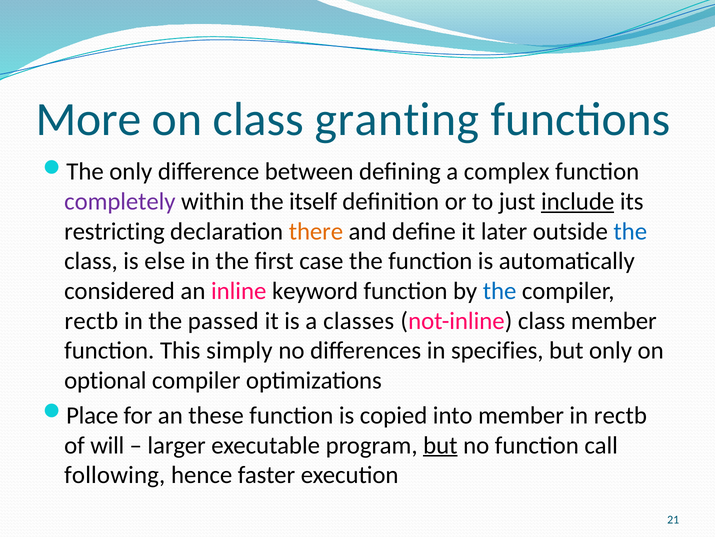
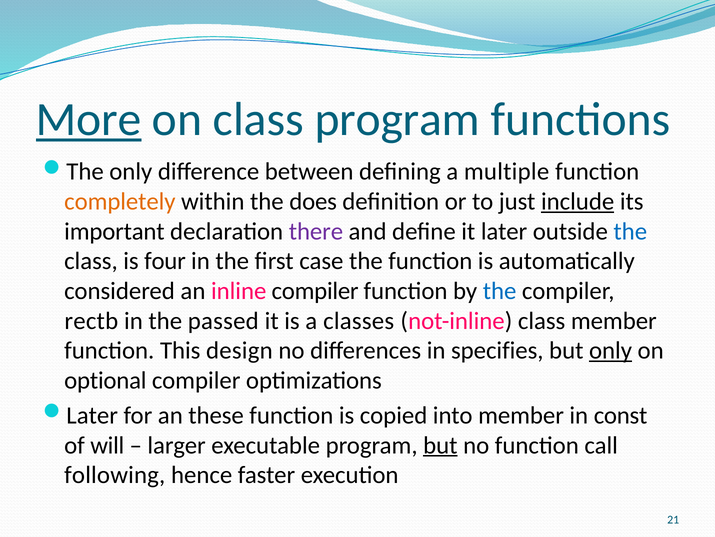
More underline: none -> present (89, 119)
class granting: granting -> program (397, 119)
complex: complex -> multiple (507, 171)
completely colour: purple -> orange (120, 201)
itself: itself -> does (313, 201)
restricting: restricting -> important (114, 231)
there colour: orange -> purple (316, 231)
else: else -> four (165, 261)
inline keyword: keyword -> compiler (315, 291)
simply: simply -> design (239, 350)
only underline: none -> present (611, 350)
Place: Place -> Later (92, 415)
in rectb: rectb -> const (621, 415)
